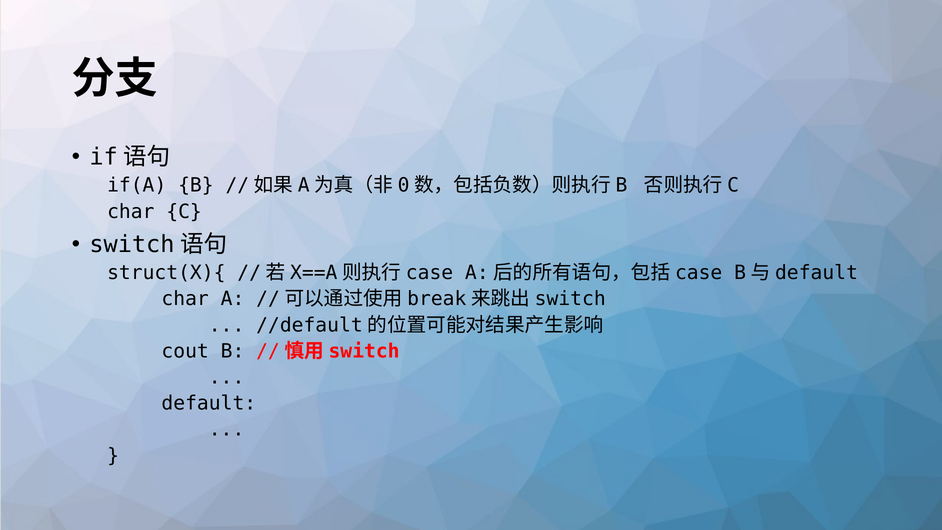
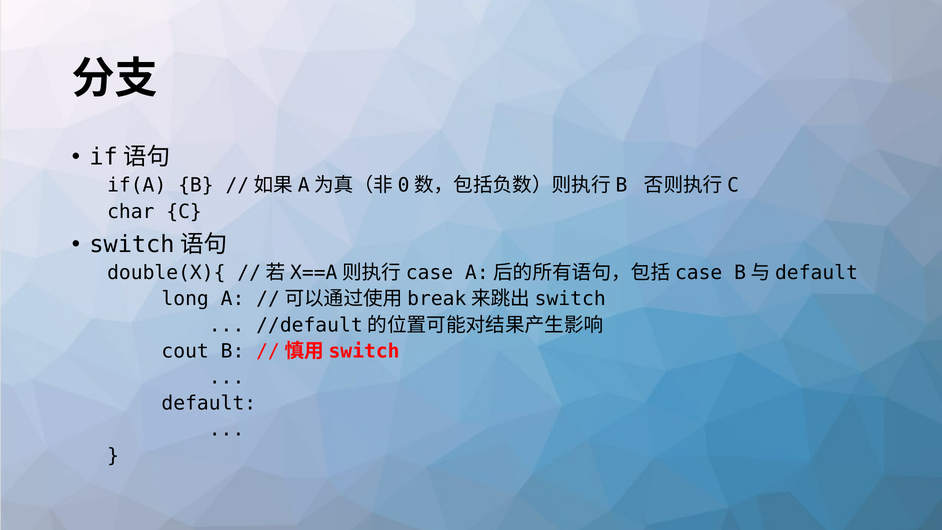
struct(X){: struct(X){ -> double(X){ (166, 273)
char: char -> long (185, 299)
